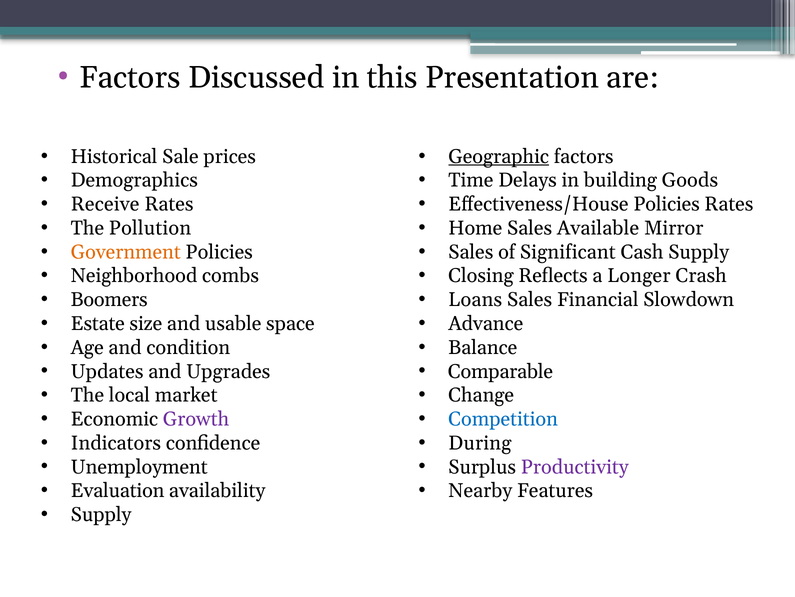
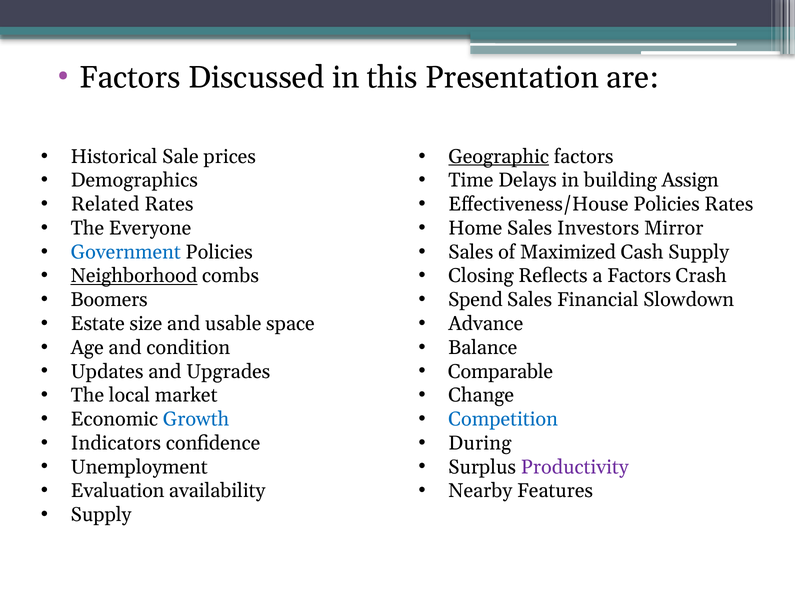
Goods: Goods -> Assign (690, 180)
Receive: Receive -> Related (105, 204)
Pollution: Pollution -> Everyone (150, 228)
Available: Available -> Investors (598, 228)
Government colour: orange -> blue (126, 252)
Significant: Significant -> Maximized (568, 252)
Neighborhood underline: none -> present (134, 276)
a Longer: Longer -> Factors (639, 276)
Loans: Loans -> Spend (475, 299)
Growth colour: purple -> blue (196, 419)
